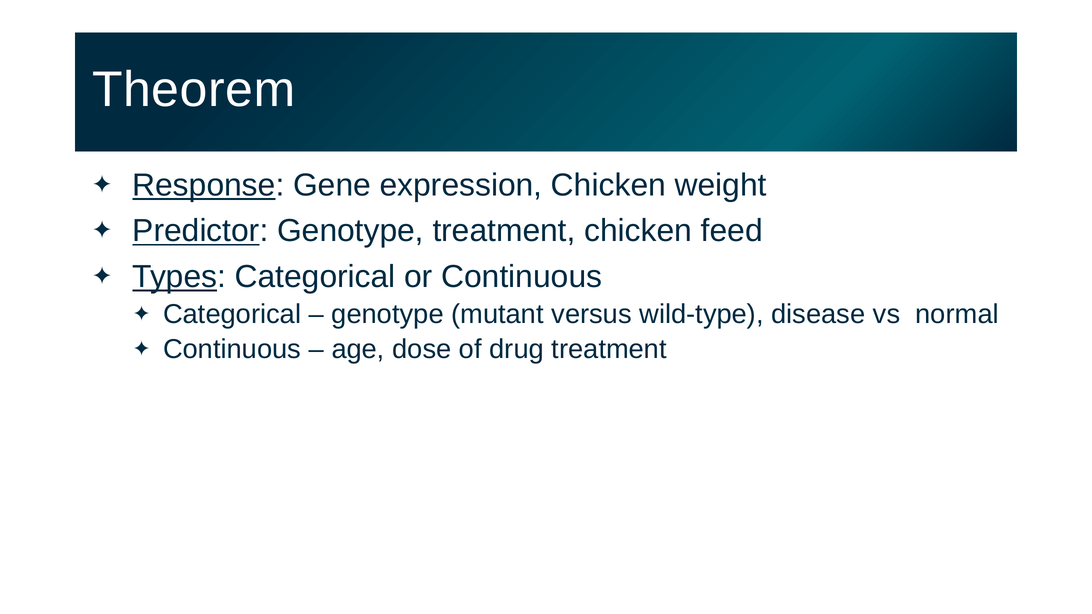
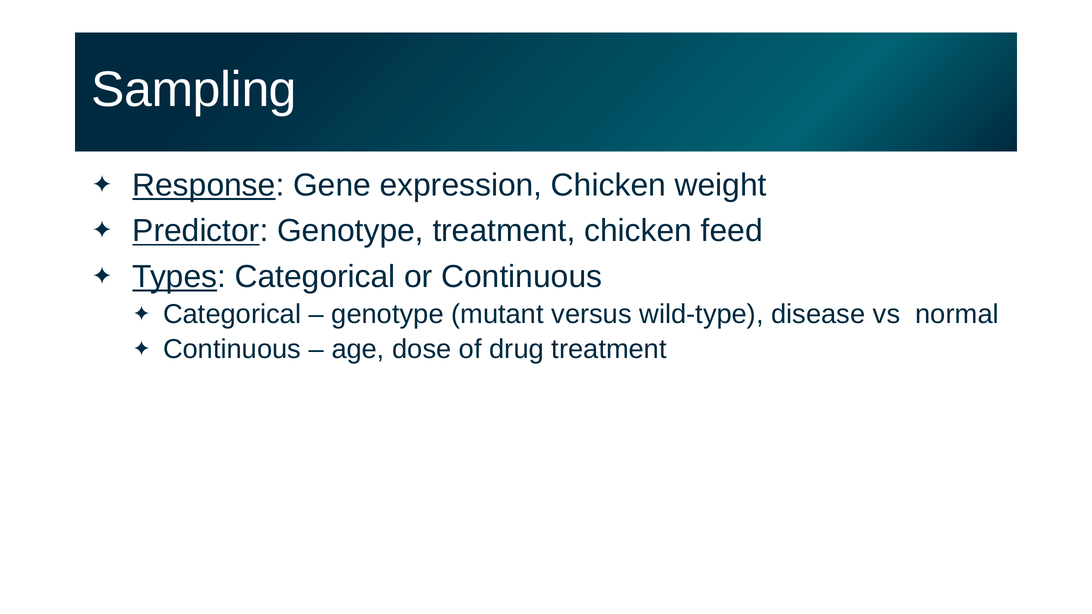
Theorem: Theorem -> Sampling (194, 90)
